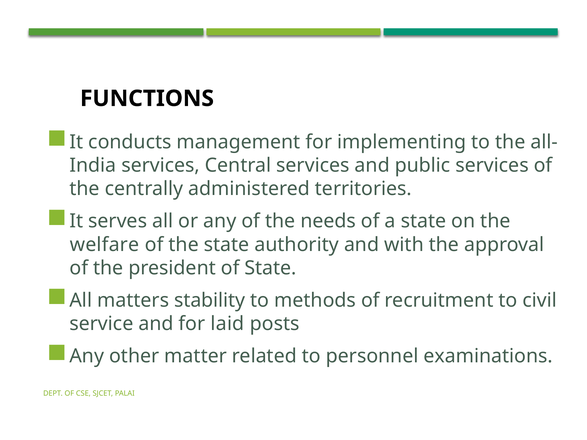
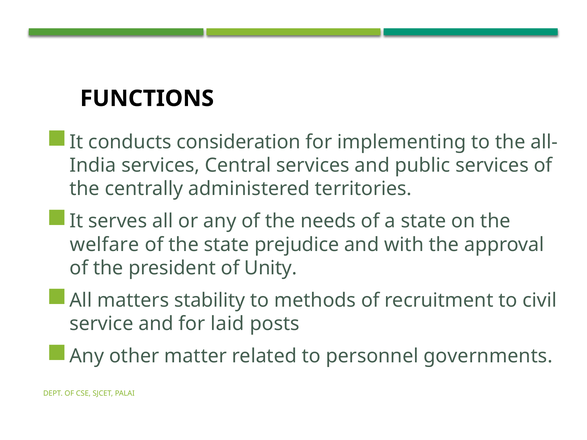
management: management -> consideration (239, 142)
authority: authority -> prejudice (297, 245)
of State: State -> Unity (271, 268)
examinations: examinations -> governments (488, 356)
